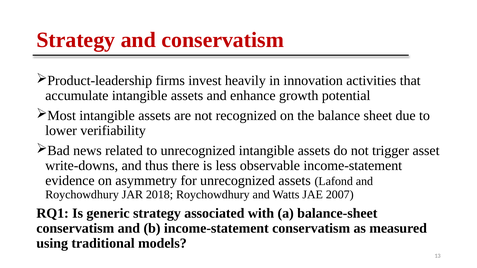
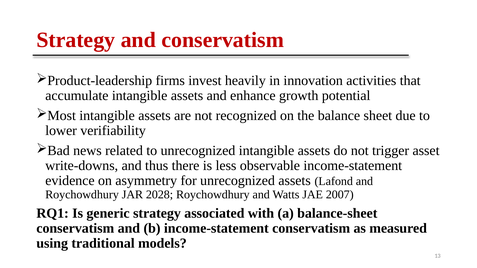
2018: 2018 -> 2028 (160, 195)
